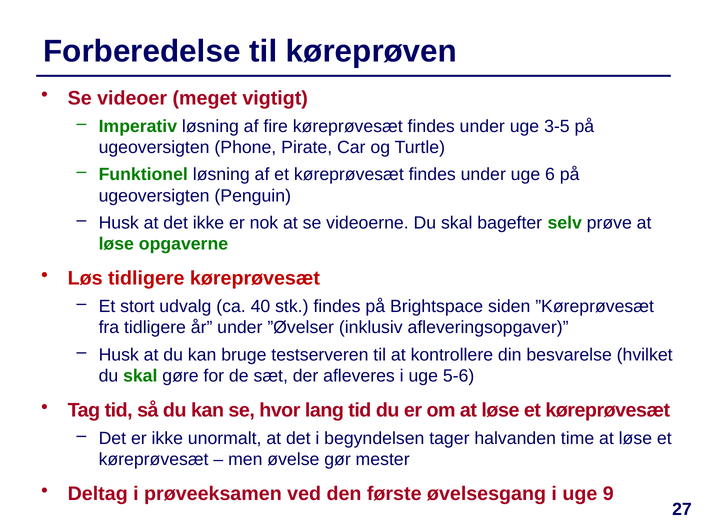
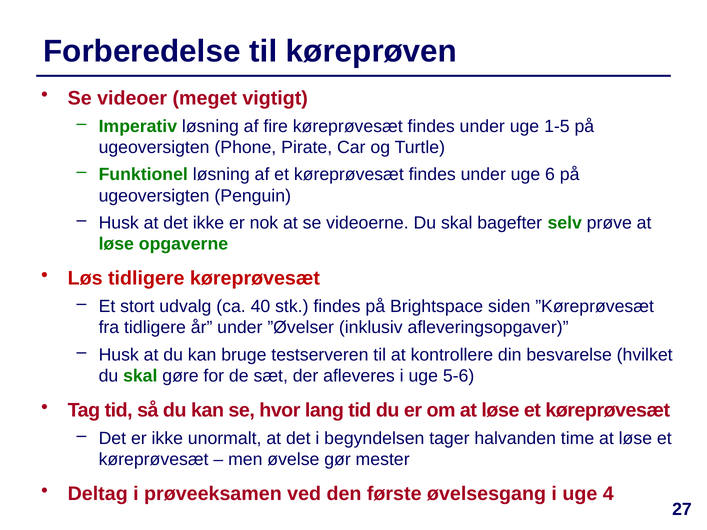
3-5: 3-5 -> 1-5 (557, 126)
9: 9 -> 4 (608, 494)
